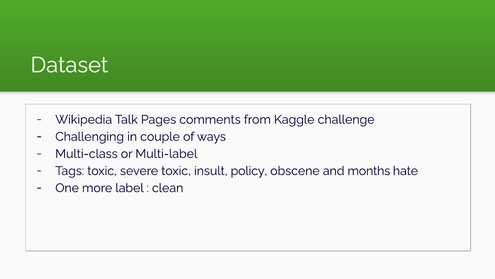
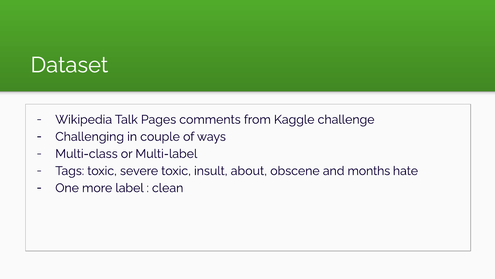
policy: policy -> about (249, 171)
